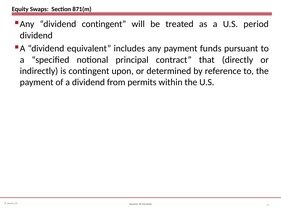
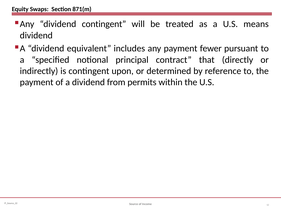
period: period -> means (256, 24)
funds: funds -> fewer (211, 48)
